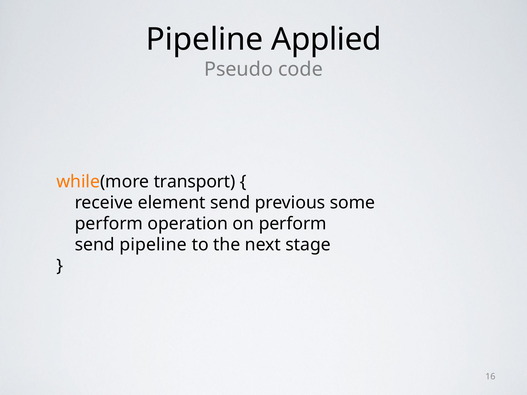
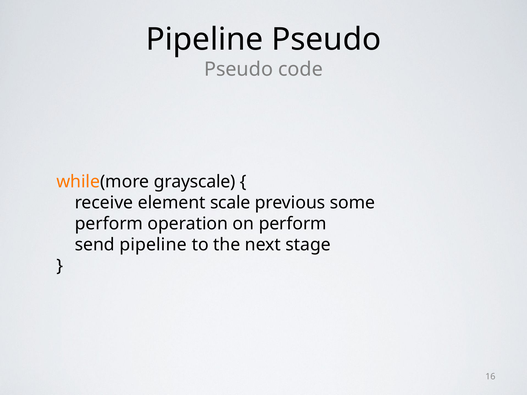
Pipeline Applied: Applied -> Pseudo (326, 40)
transport: transport -> grayscale (195, 182)
element send: send -> scale (230, 203)
